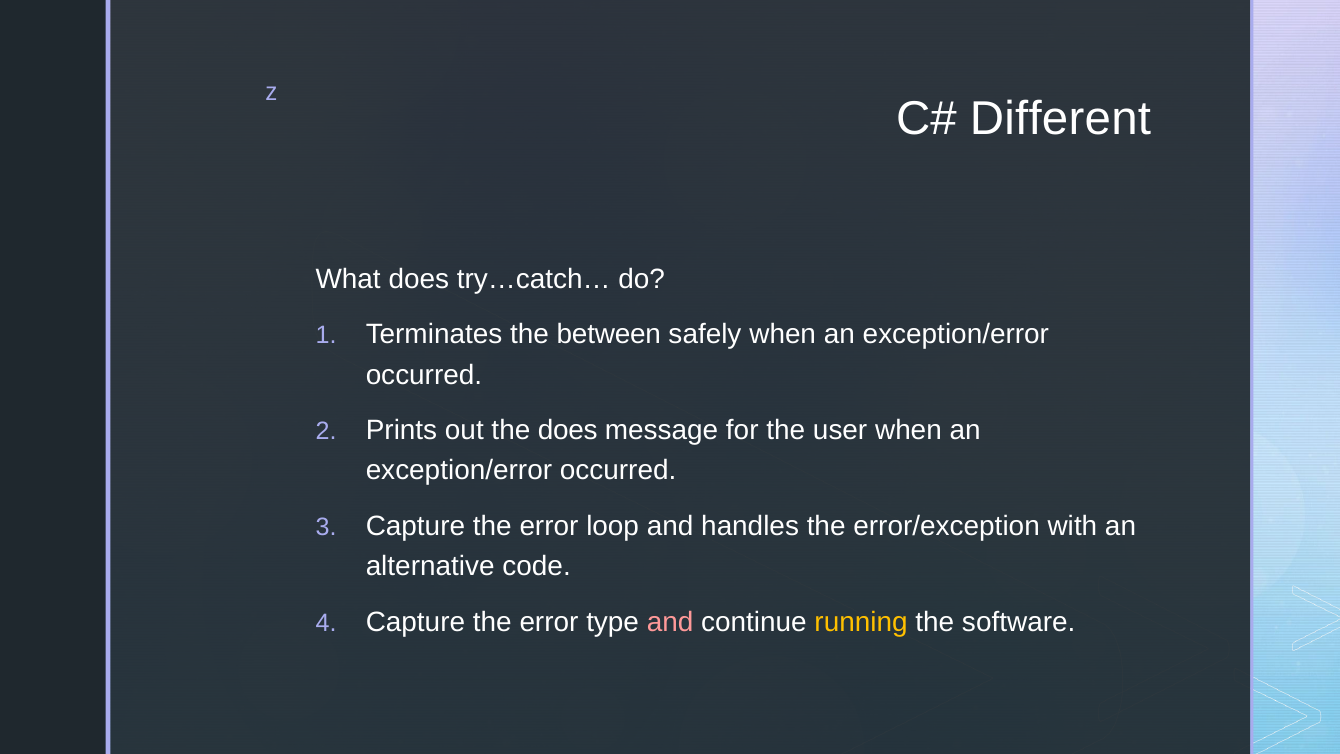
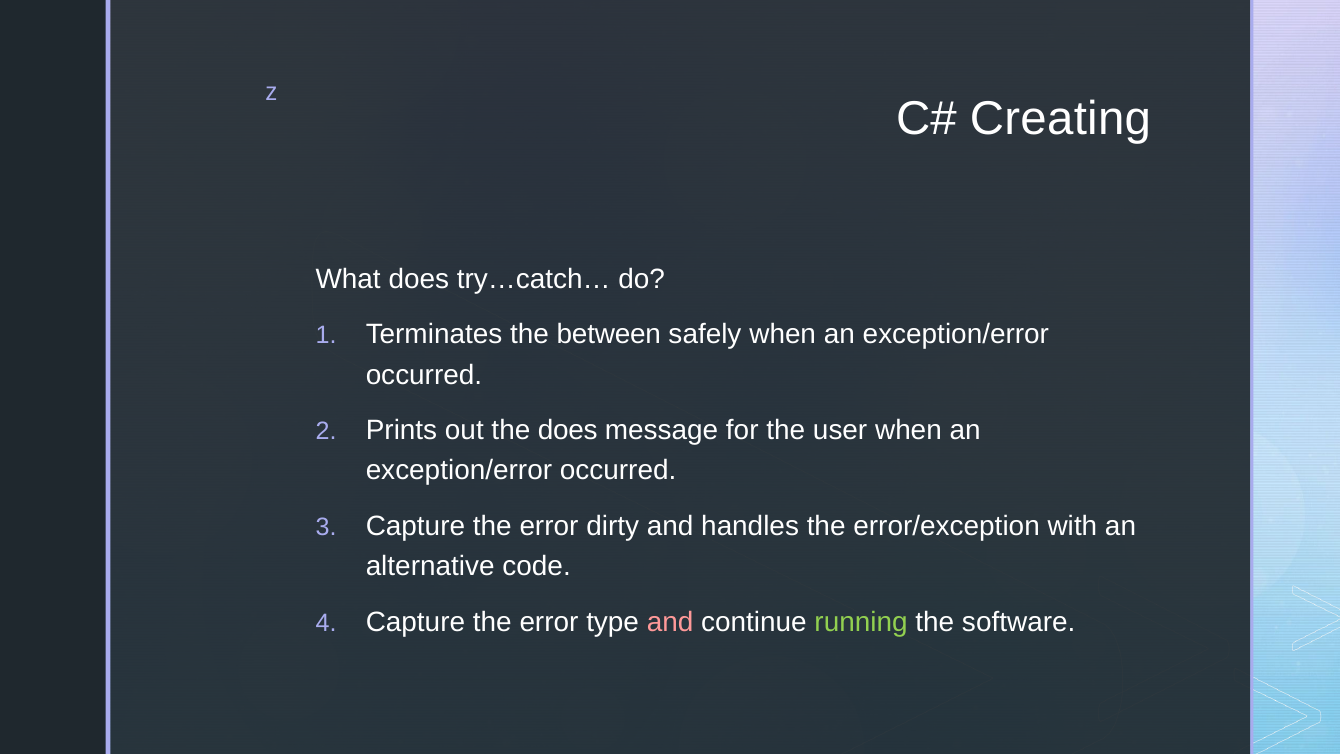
Different: Different -> Creating (1060, 119)
loop: loop -> dirty (613, 526)
running colour: yellow -> light green (861, 622)
